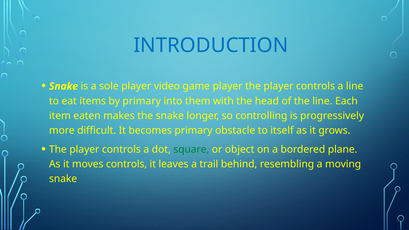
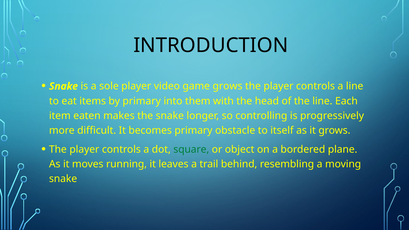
INTRODUCTION colour: blue -> black (211, 45)
game player: player -> grows (228, 86)
moves controls: controls -> running (127, 164)
